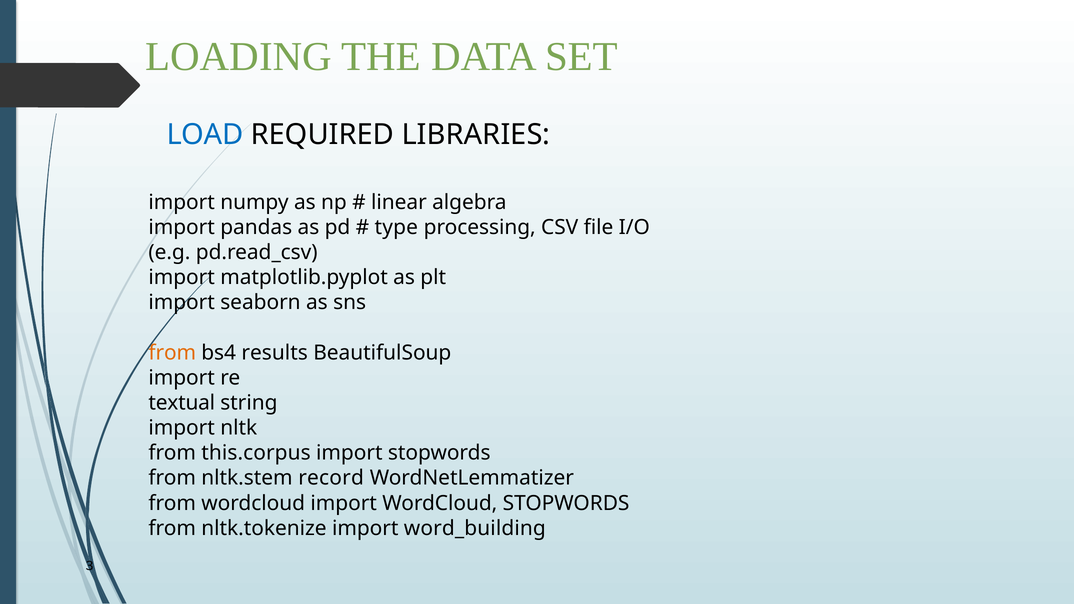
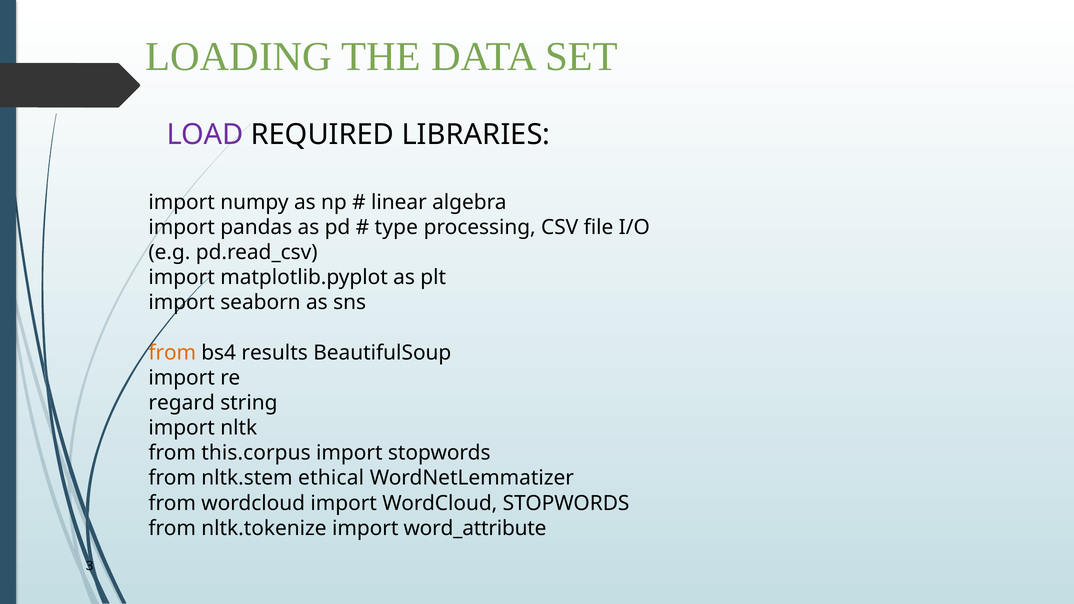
LOAD colour: blue -> purple (205, 134)
textual: textual -> regard (182, 403)
record: record -> ethical (331, 478)
word_building: word_building -> word_attribute (475, 528)
